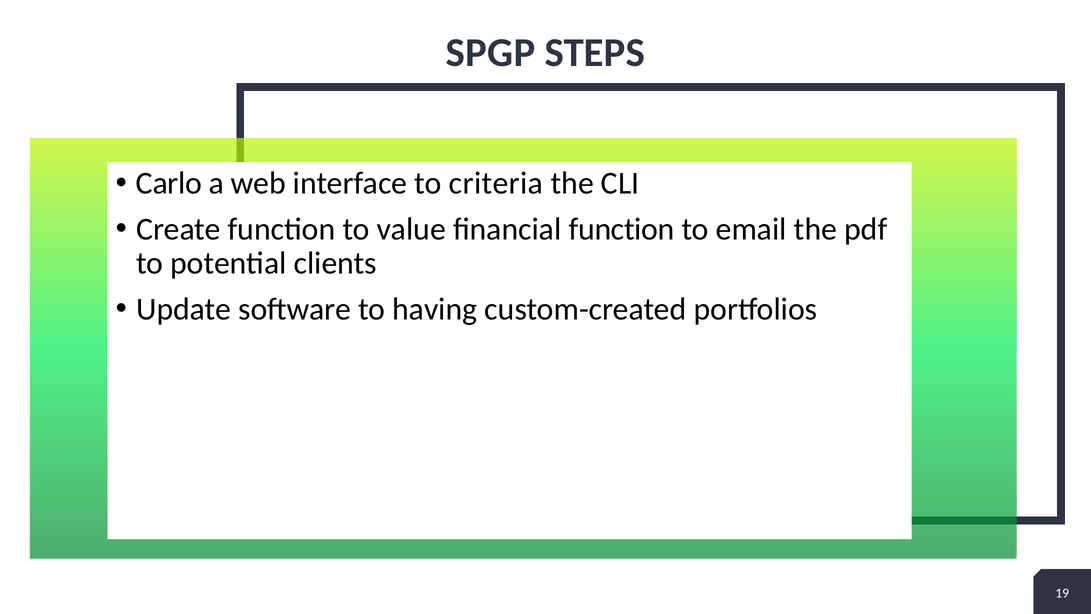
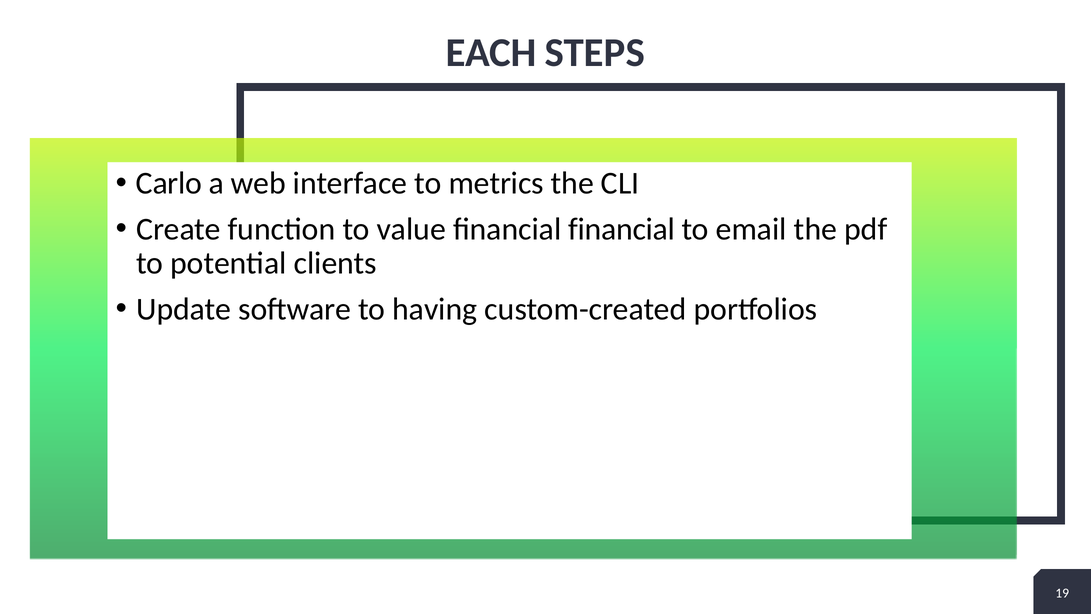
SPGP: SPGP -> EACH (491, 53)
criteria: criteria -> metrics (496, 183)
financial function: function -> financial (622, 229)
